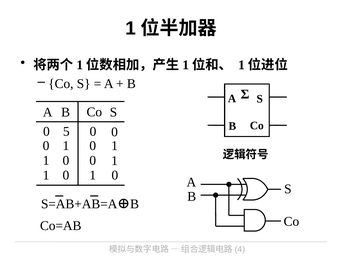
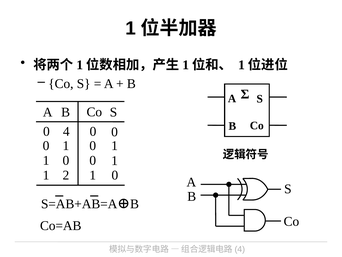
5: 5 -> 4 (66, 131)
0: 0 -> 2 (66, 175)
